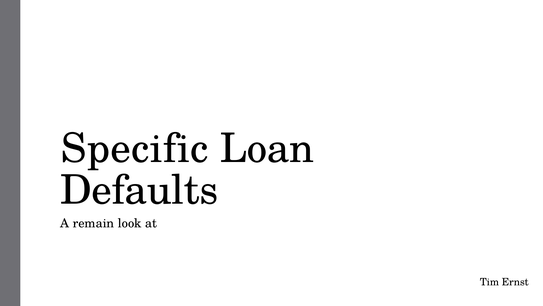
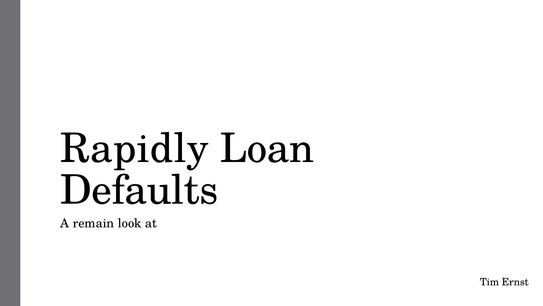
Specific: Specific -> Rapidly (135, 148)
